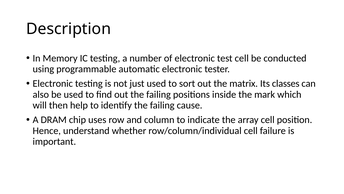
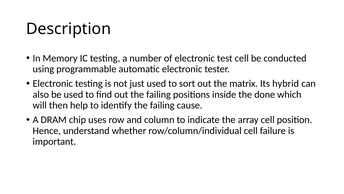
classes: classes -> hybrid (286, 83)
mark: mark -> done (265, 94)
